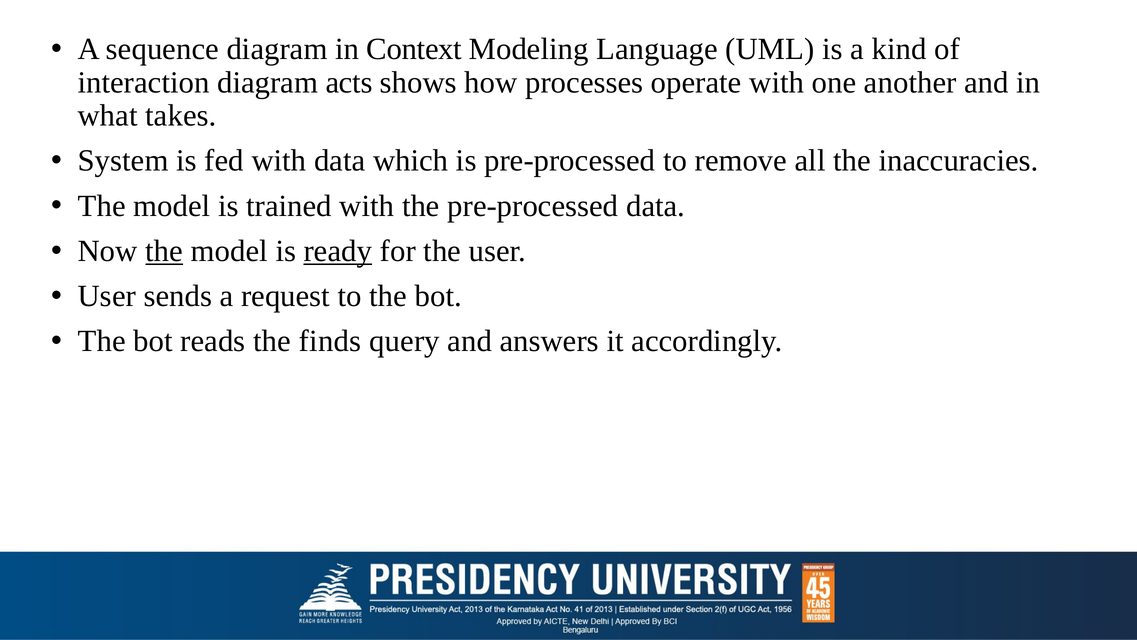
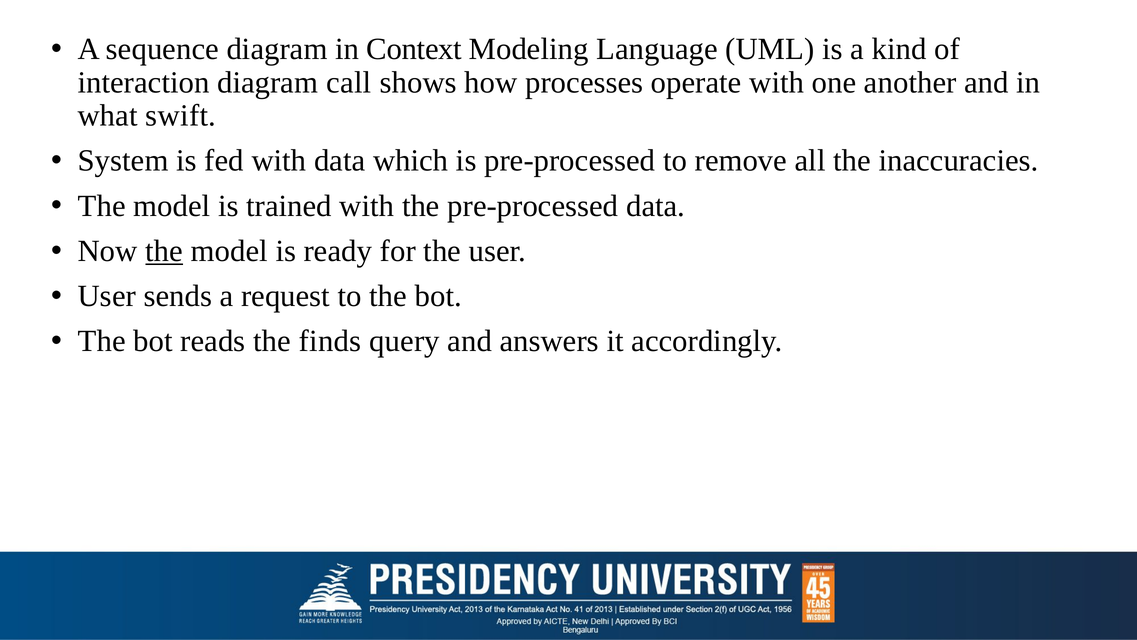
acts: acts -> call (349, 82)
takes: takes -> swift (181, 116)
ready underline: present -> none (338, 251)
